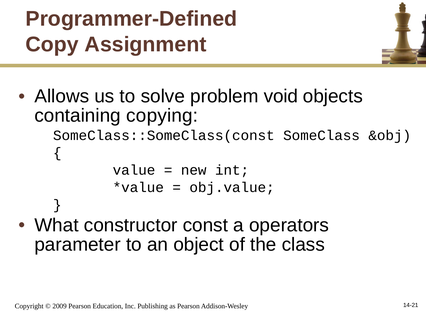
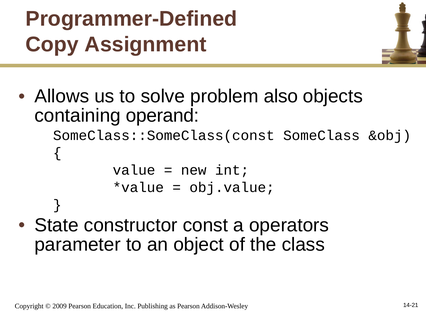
void: void -> also (281, 97)
copying: copying -> operand (162, 116)
What: What -> State (57, 226)
